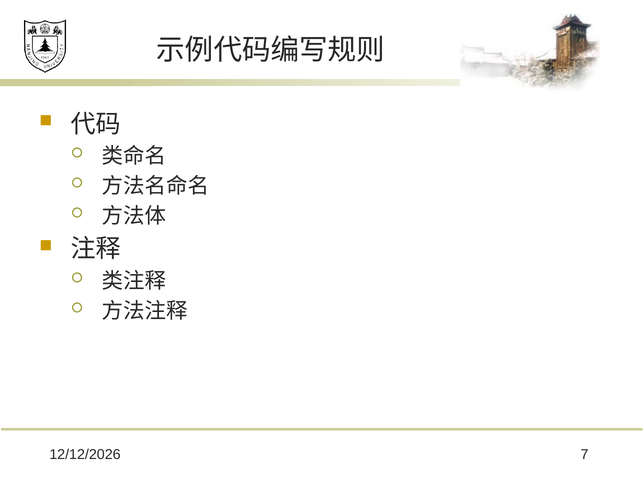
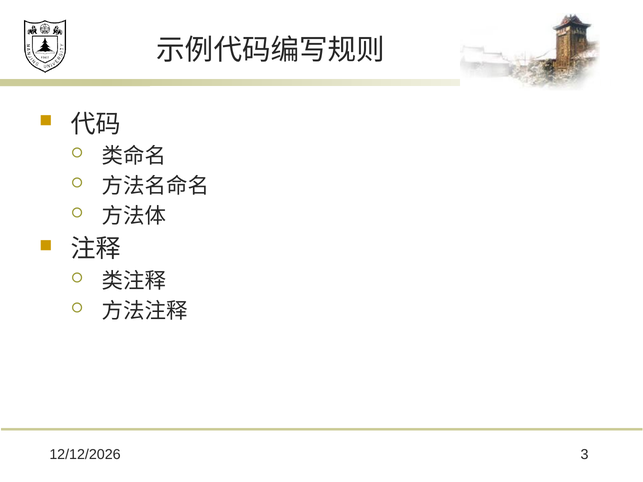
7: 7 -> 3 (584, 455)
